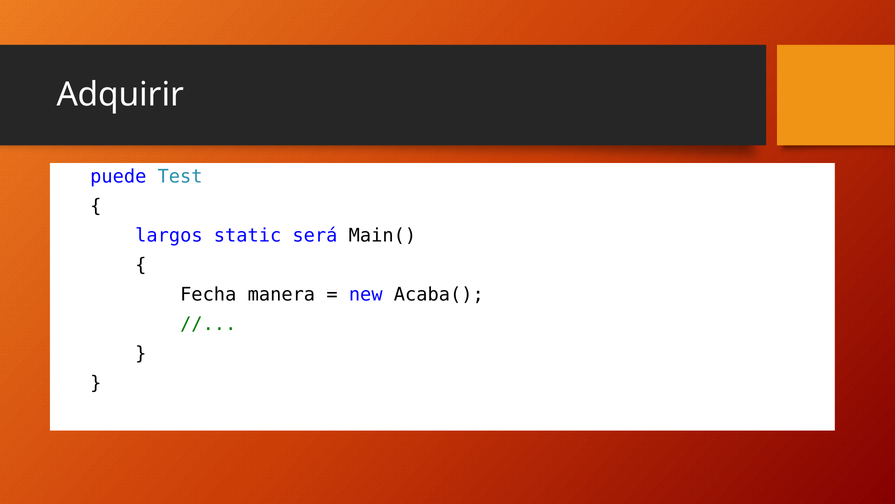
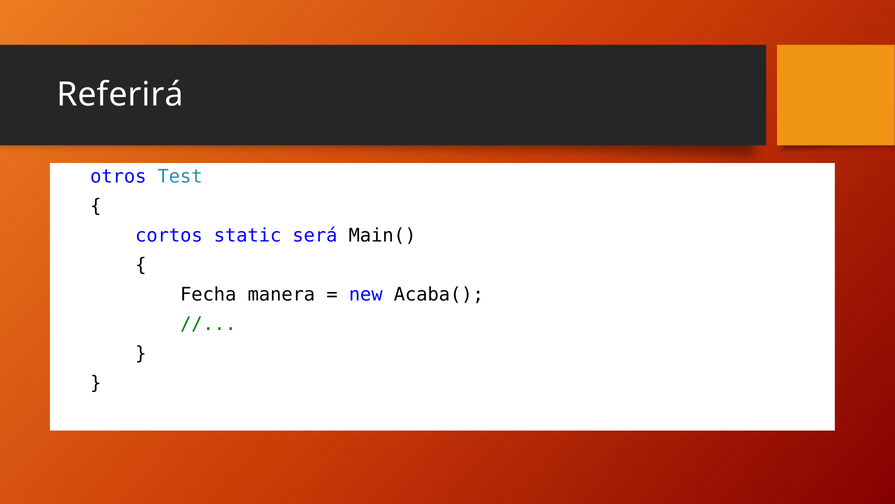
Adquirir: Adquirir -> Referirá (120, 95)
puede: puede -> otros (118, 176)
largos: largos -> cortos (169, 235)
